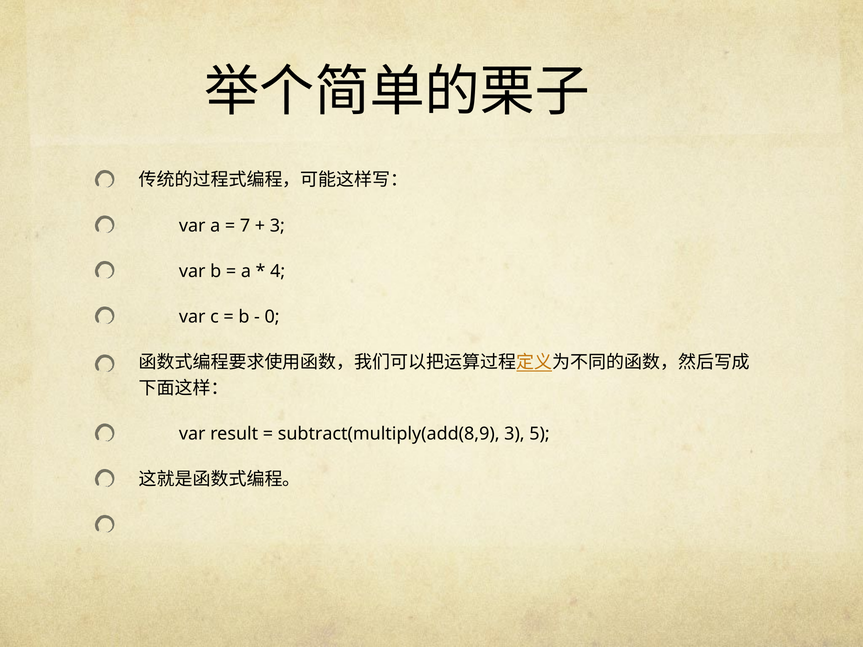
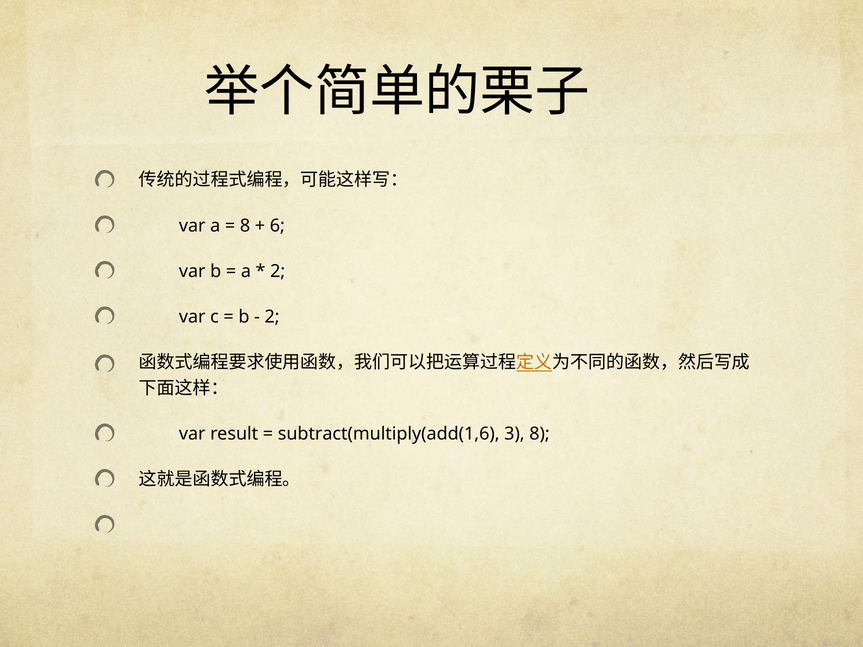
7: 7 -> 8 (245, 226)
3: 3 -> 6 (277, 226)
4: 4 -> 2 (278, 271)
0: 0 -> 2 (272, 317)
subtract(multiply(add(8,9: subtract(multiply(add(8,9 -> subtract(multiply(add(1,6 (389, 434)
3 5: 5 -> 8 (540, 434)
